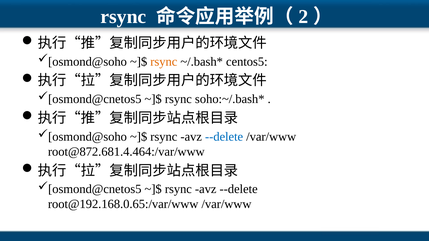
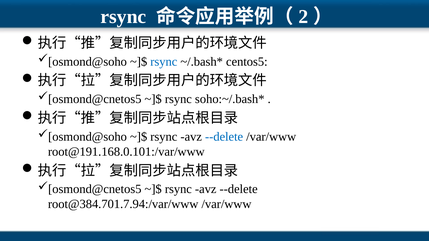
rsync colour: orange -> blue (164, 62)
root@872.681.4.464:/var/www: root@872.681.4.464:/var/www -> root@191.168.0.101:/var/www (126, 152)
root@192.168.0.65:/var/www: root@192.168.0.65:/var/www -> root@384.701.7.94:/var/www (123, 204)
